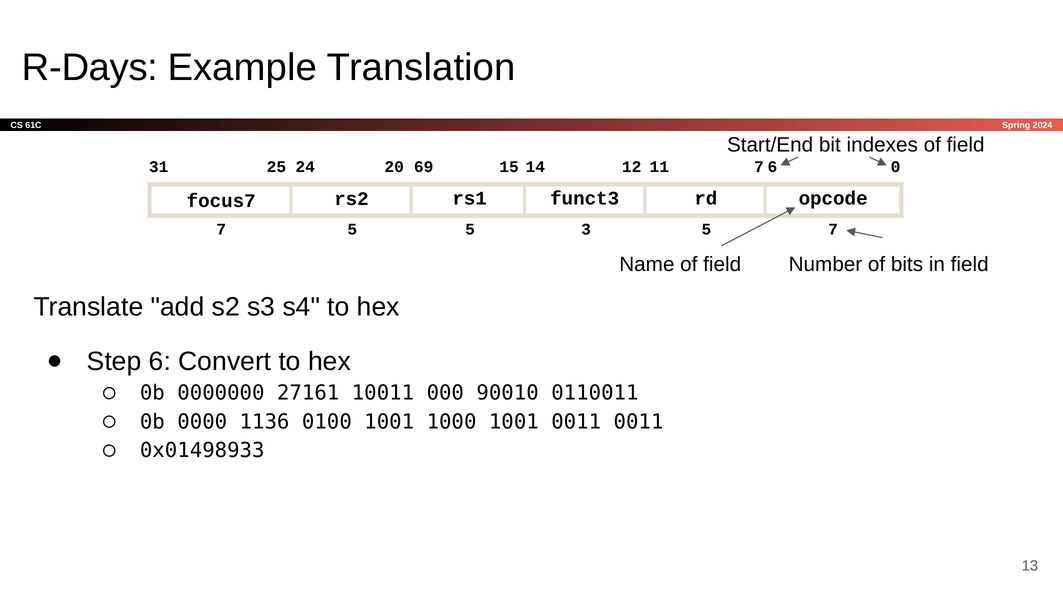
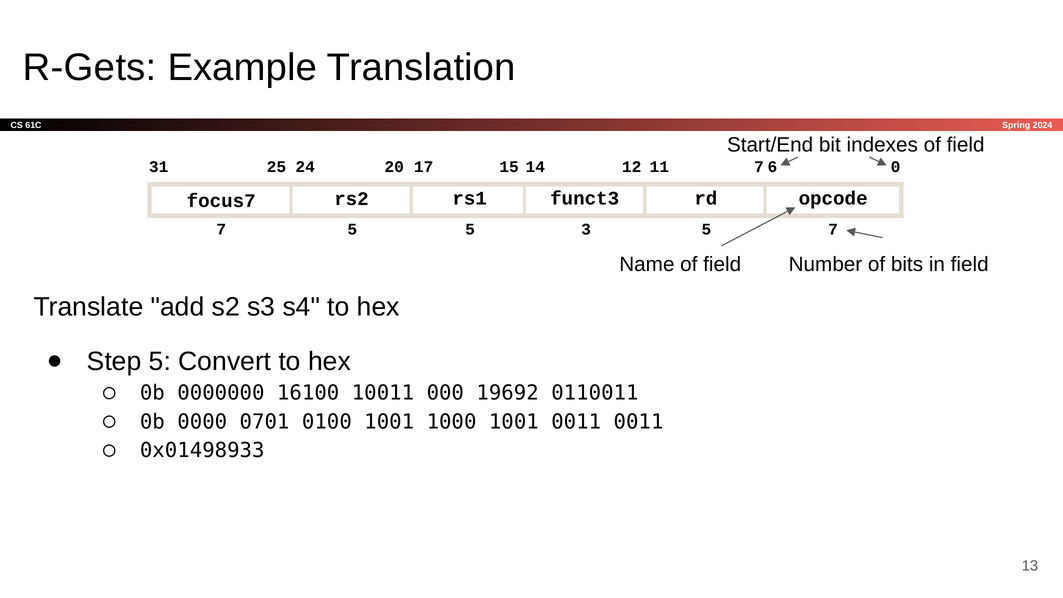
R-Days: R-Days -> R-Gets (90, 68)
69: 69 -> 17 (424, 167)
Step 6: 6 -> 5 (160, 361)
27161: 27161 -> 16100 (308, 393)
90010: 90010 -> 19692 (508, 393)
1136: 1136 -> 0701 (265, 422)
